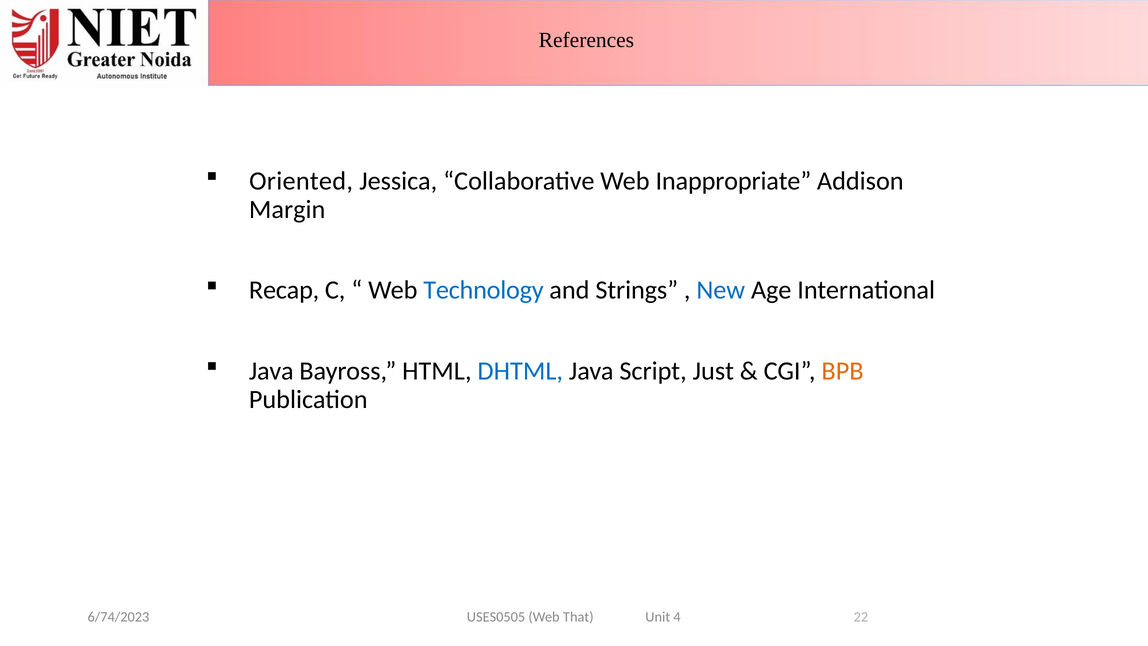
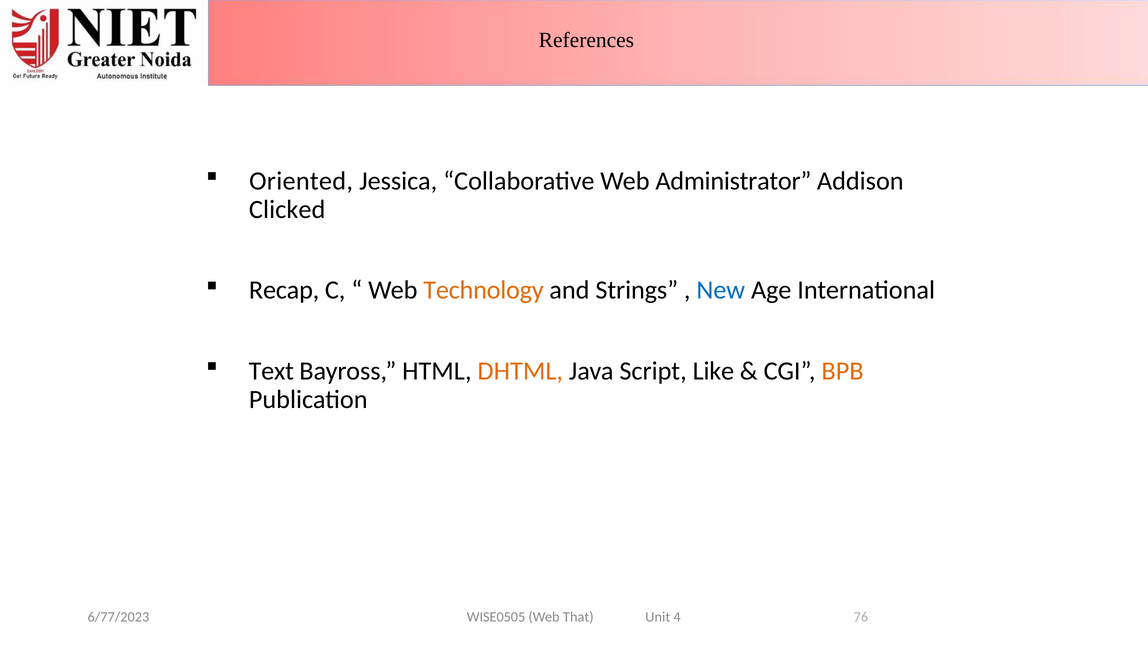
Inappropriate: Inappropriate -> Administrator (733, 181)
Margin: Margin -> Clicked (287, 209)
Technology colour: blue -> orange (484, 290)
Java: Java -> Text (271, 371)
DHTML colour: blue -> orange (520, 371)
Just: Just -> Like (713, 371)
USES0505: USES0505 -> WISE0505 (496, 617)
22: 22 -> 76 (861, 617)
6/74/2023: 6/74/2023 -> 6/77/2023 (118, 617)
